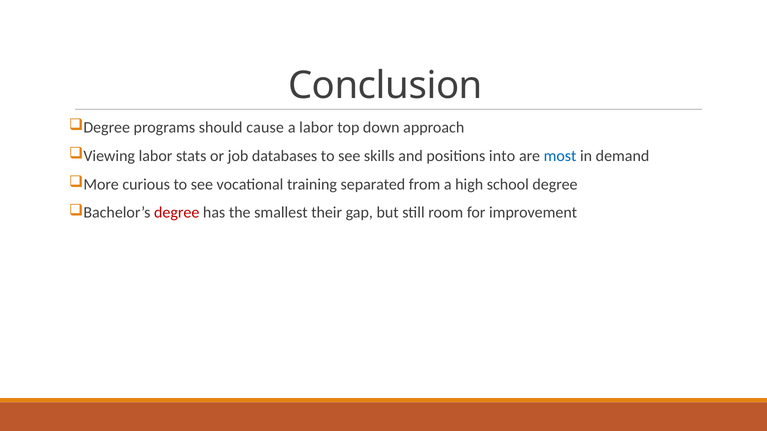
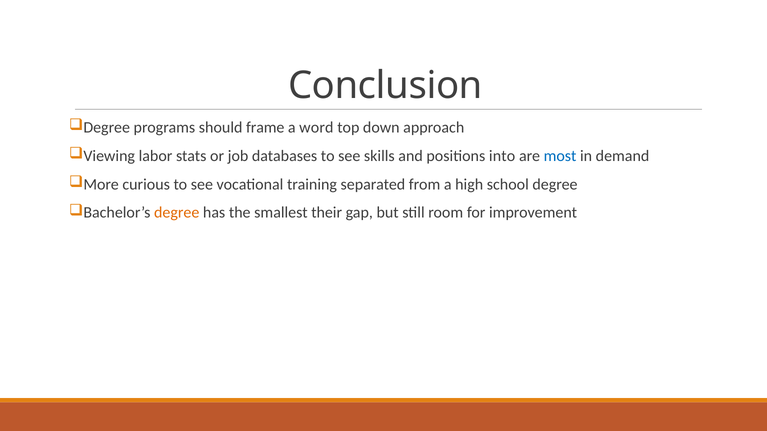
cause: cause -> frame (265, 128)
a labor: labor -> word (316, 128)
degree colour: red -> orange (177, 213)
